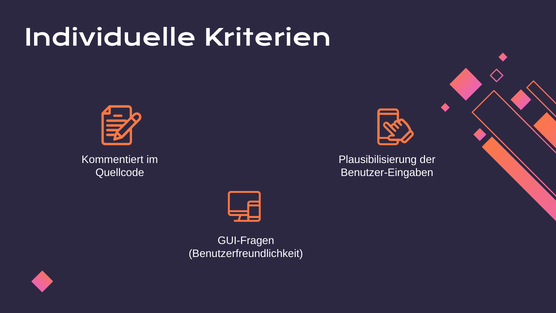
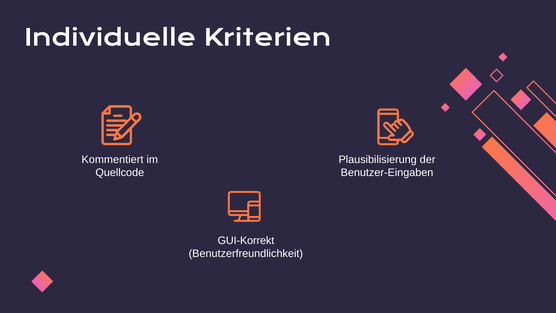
GUI-Fragen: GUI-Fragen -> GUI-Korrekt (246, 240)
